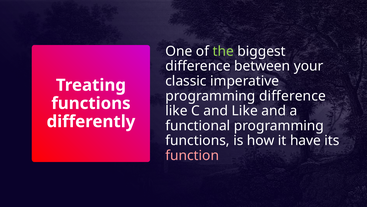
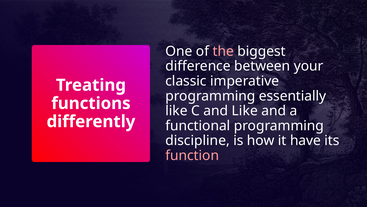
the colour: light green -> pink (223, 51)
programming difference: difference -> essentially (293, 96)
functions: functions -> discipline (198, 140)
